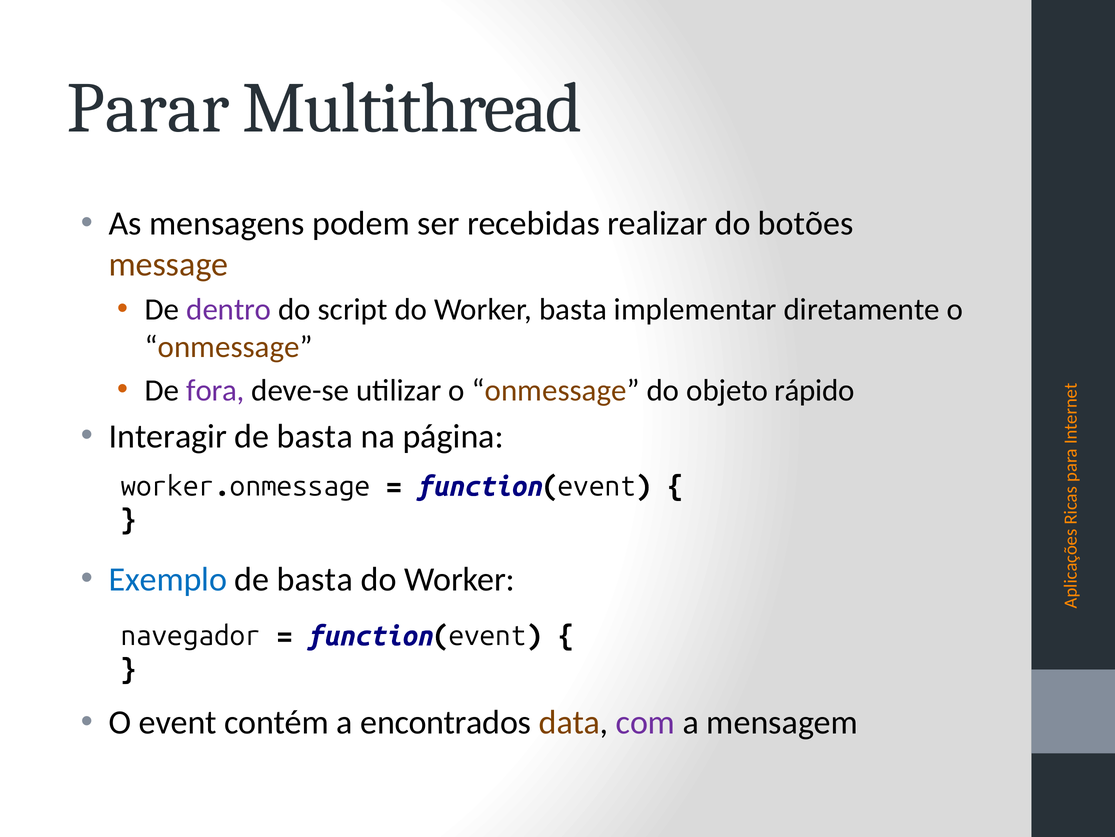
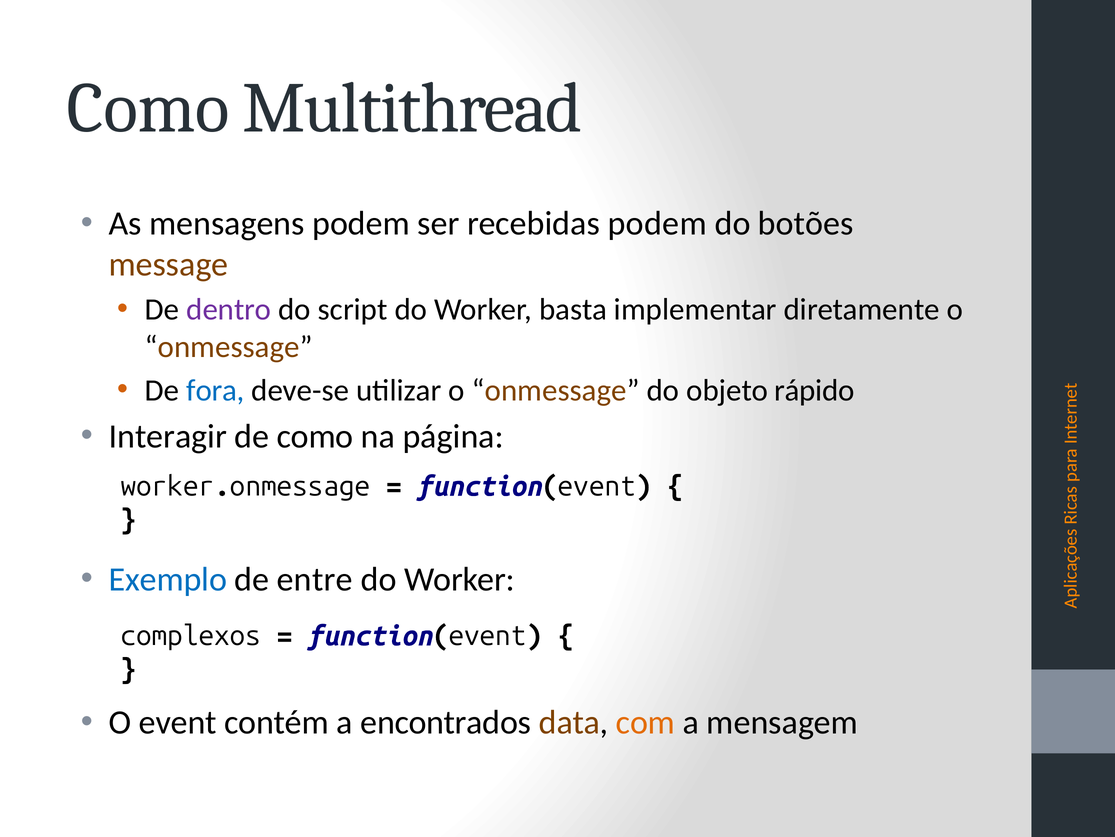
Parar: Parar -> Como (148, 108)
recebidas realizar: realizar -> podem (657, 224)
fora colour: purple -> blue (215, 390)
basta: basta -> como (315, 436)
basta: basta -> entre (315, 579)
navegador: navegador -> complexos (191, 636)
com colour: purple -> orange (645, 722)
